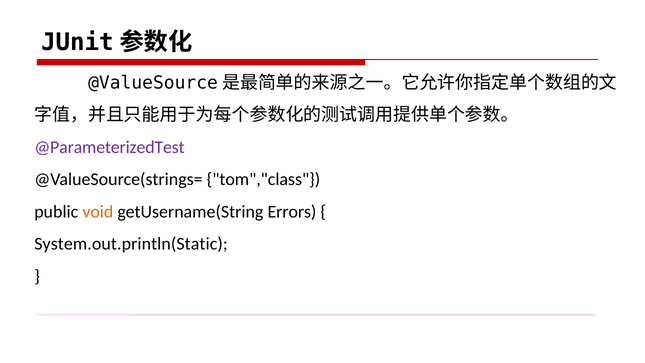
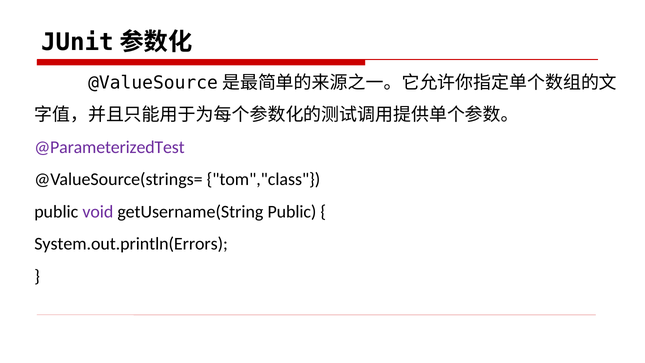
void colour: orange -> purple (98, 212)
getUsername(String Errors: Errors -> Public (292, 212)
System.out.println(Static: System.out.println(Static -> System.out.println(Errors (131, 244)
